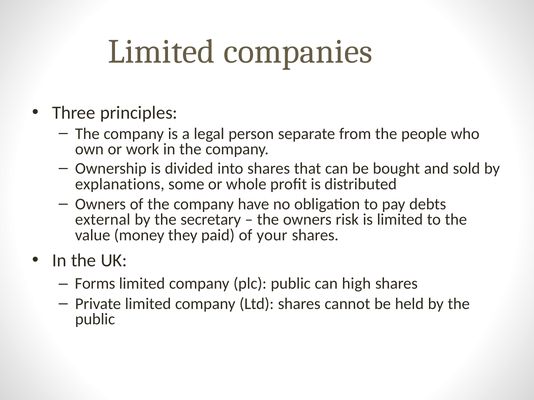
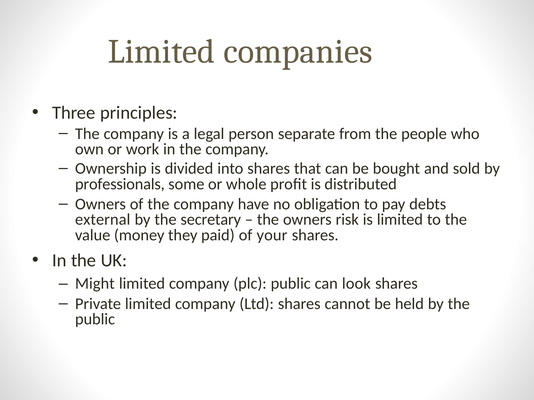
explanations: explanations -> professionals (120, 184)
Forms: Forms -> Might (95, 284)
high: high -> look (356, 284)
